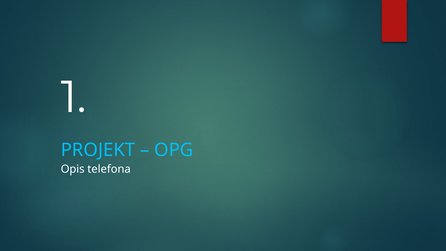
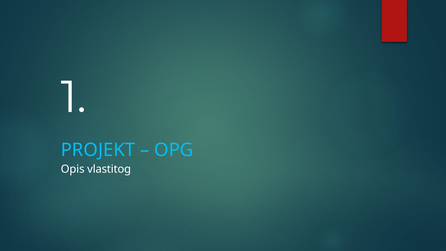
telefona: telefona -> vlastitog (109, 169)
